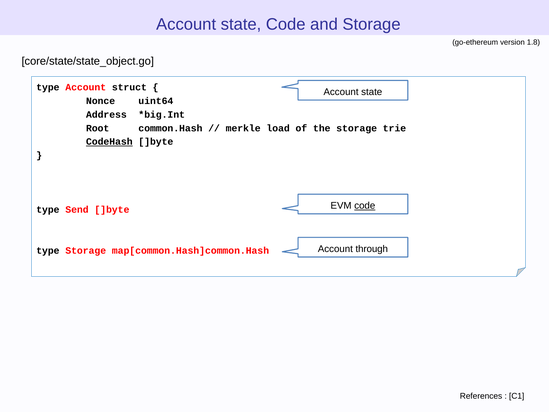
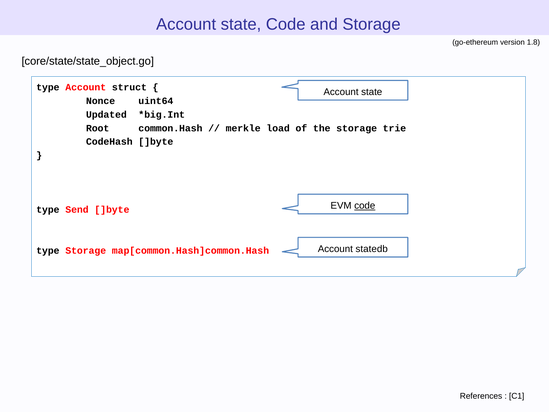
Address: Address -> Updated (106, 114)
CodeHash underline: present -> none (109, 142)
through: through -> statedb (372, 249)
